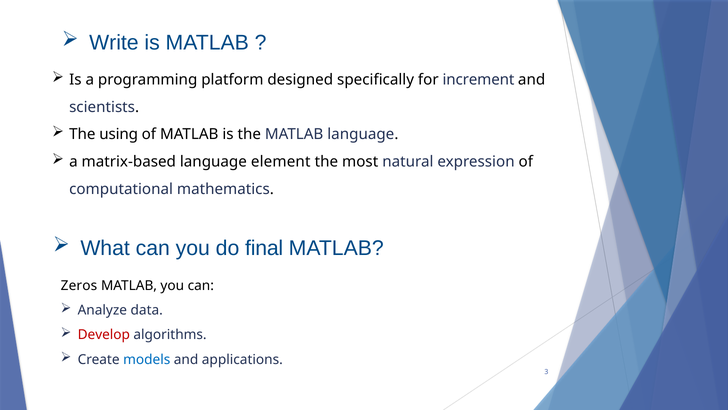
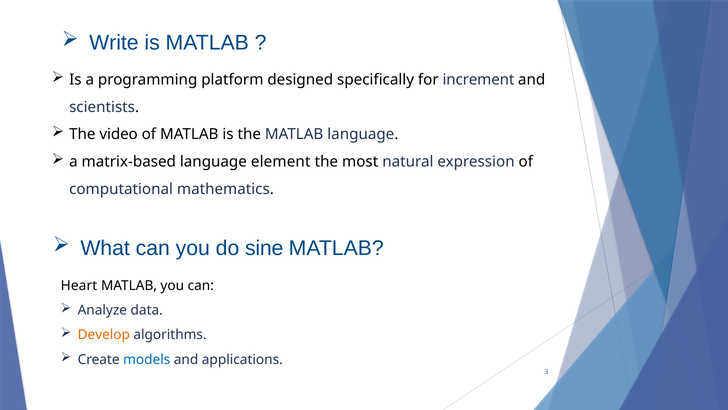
using: using -> video (119, 134)
final: final -> sine (264, 248)
Zeros: Zeros -> Heart (79, 285)
Develop colour: red -> orange (104, 335)
